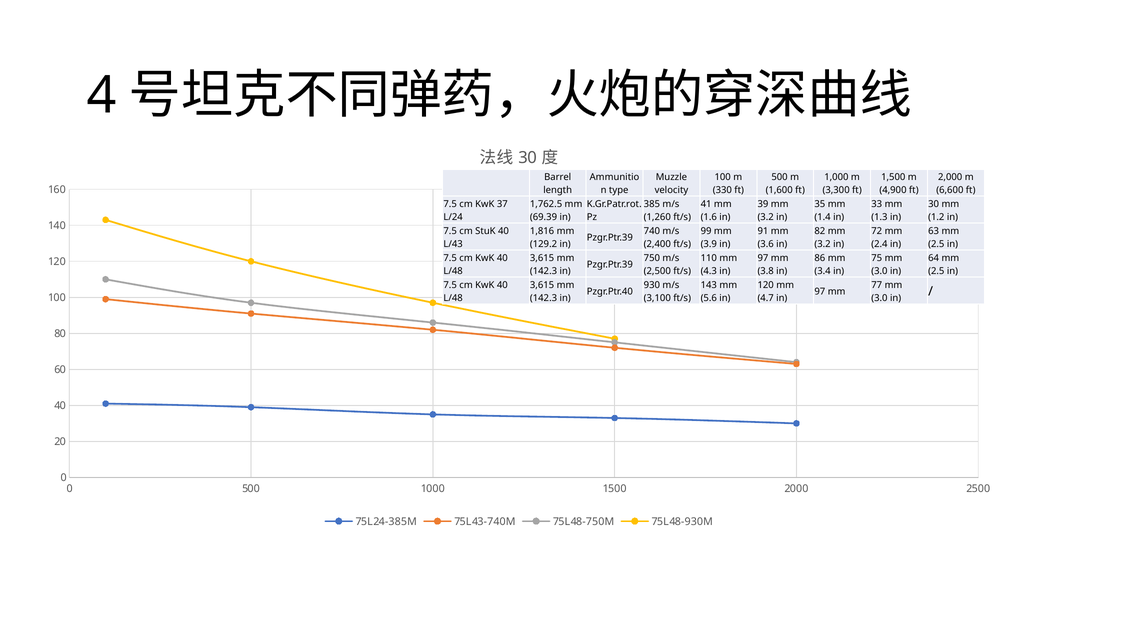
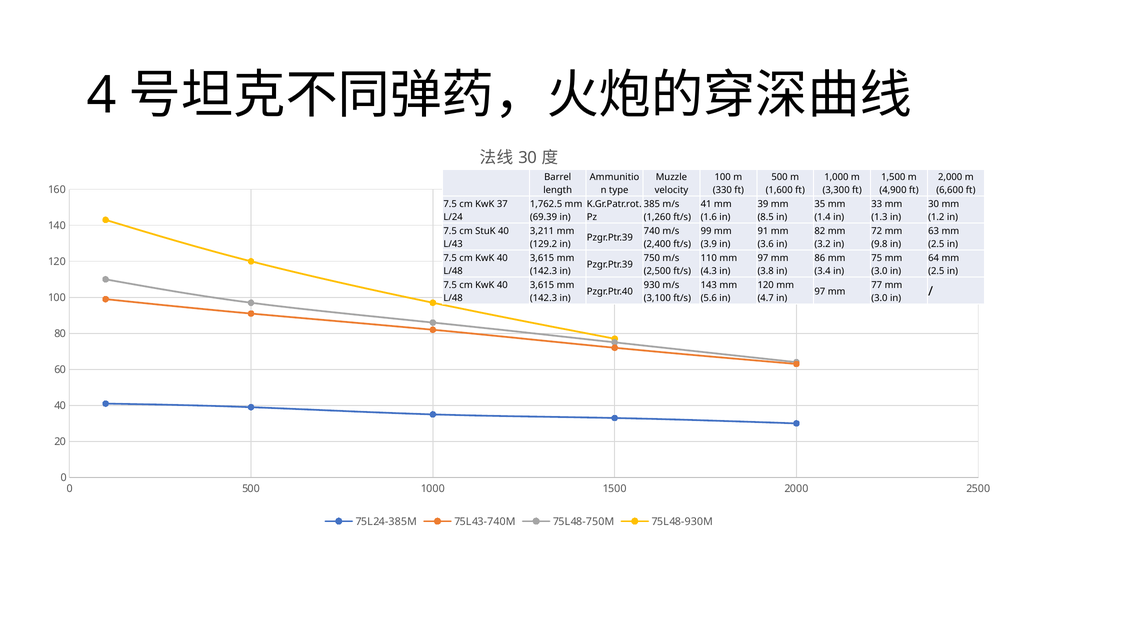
3.2: 3.2 -> 8.5 (766, 217)
1,816: 1,816 -> 3,211 (542, 231)
2.4: 2.4 -> 9.8 (879, 244)
